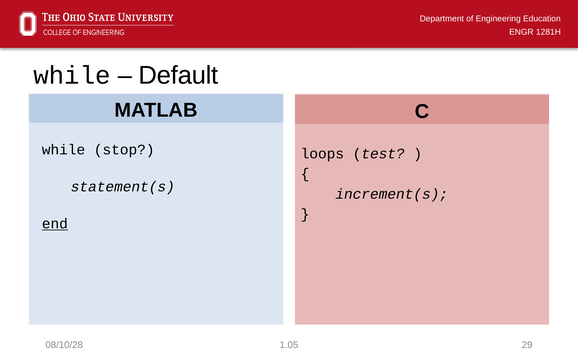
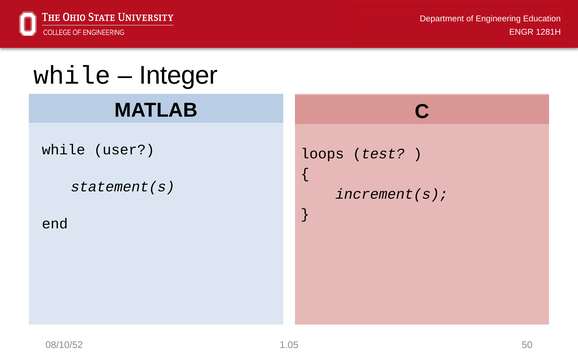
Default: Default -> Integer (178, 76)
stop: stop -> user (124, 150)
end underline: present -> none (55, 224)
08/10/28: 08/10/28 -> 08/10/52 (64, 345)
29: 29 -> 50 (527, 345)
